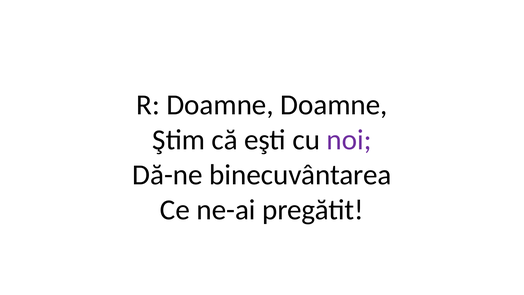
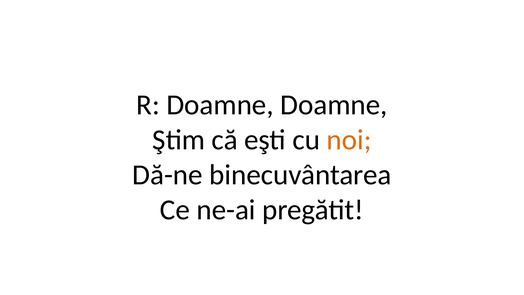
noi colour: purple -> orange (349, 140)
